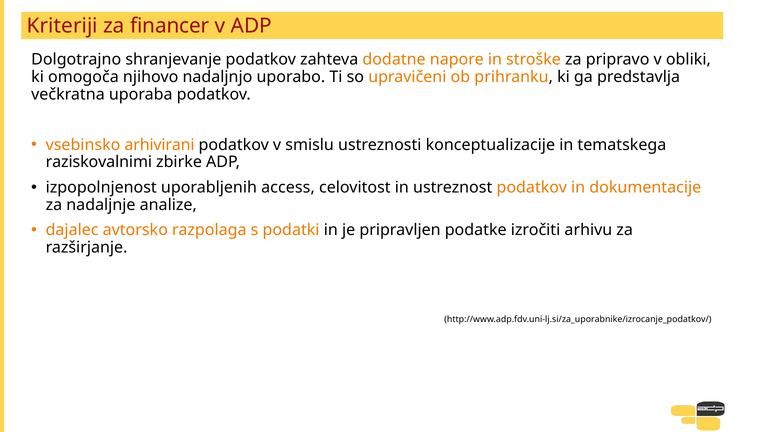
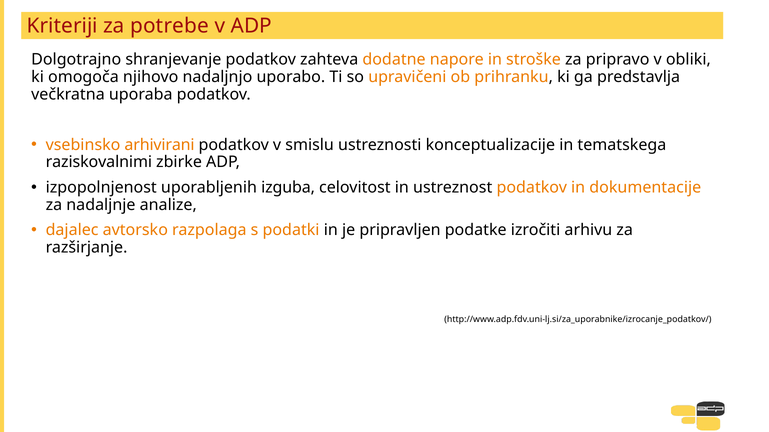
financer: financer -> potrebe (170, 26)
access: access -> izguba (288, 188)
